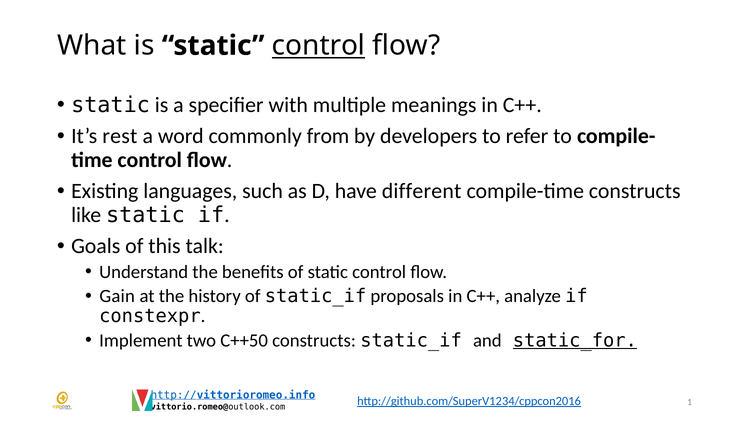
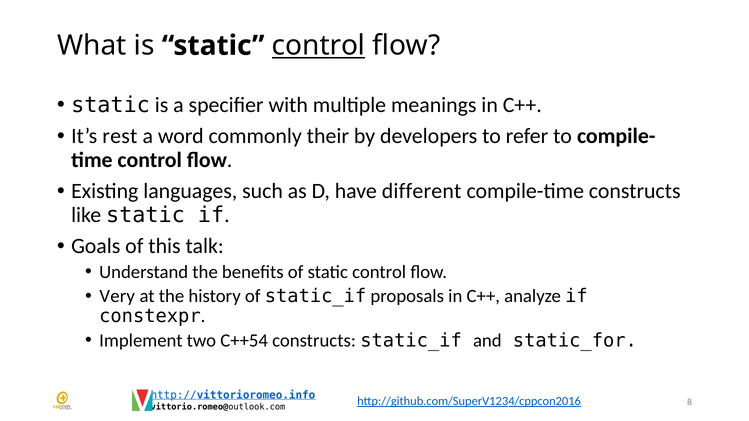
from: from -> their (328, 136)
Gain: Gain -> Very (117, 296)
C++50: C++50 -> C++54 (244, 341)
static_for underline: present -> none (575, 341)
1: 1 -> 8 (690, 402)
